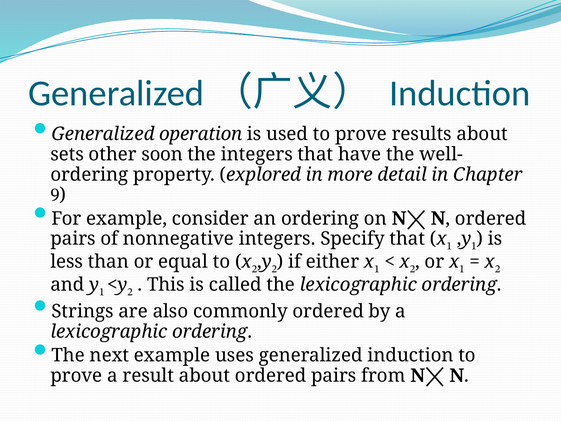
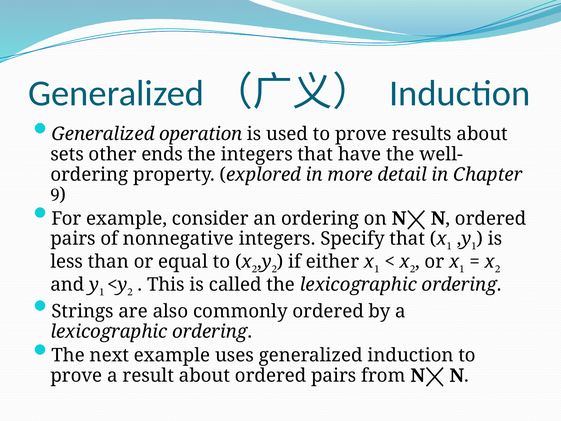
soon: soon -> ends (162, 154)
